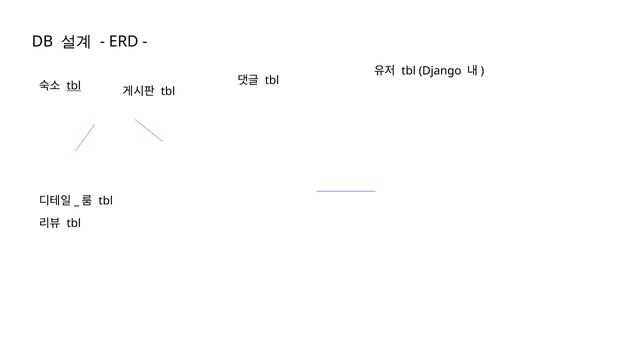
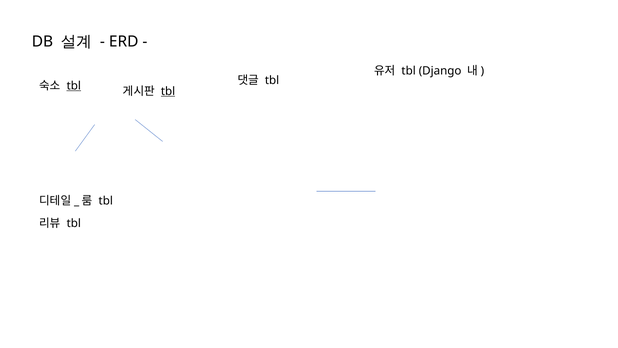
tbl underline: none -> present (168, 91)
